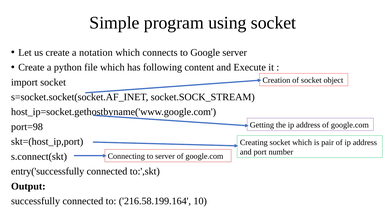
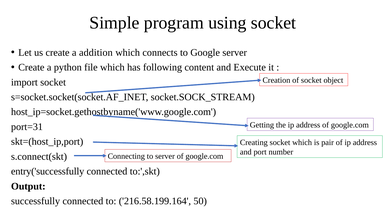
notation: notation -> addition (96, 52)
port=98: port=98 -> port=31 (27, 127)
10: 10 -> 50 (200, 201)
